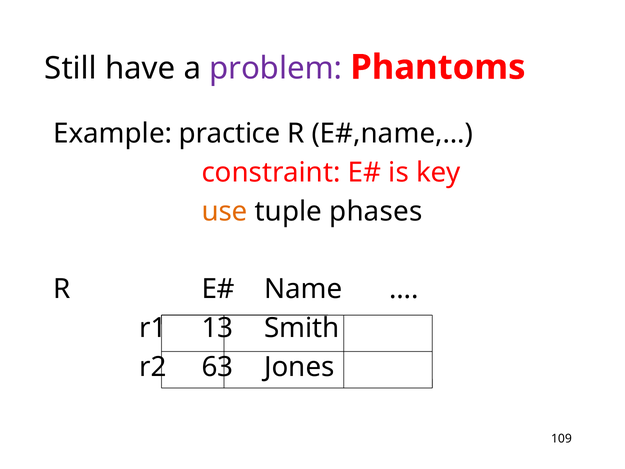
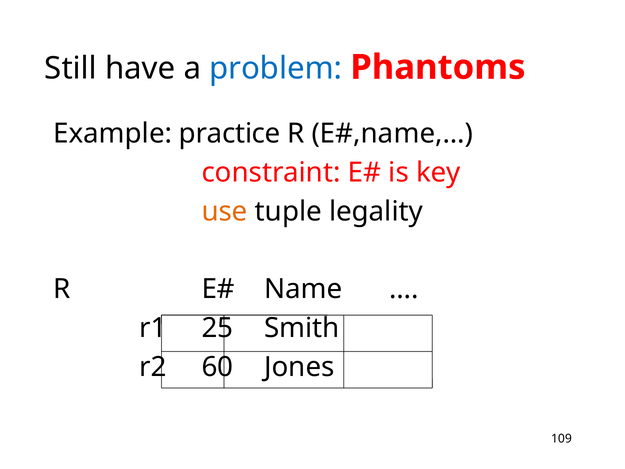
problem colour: purple -> blue (276, 68)
phases: phases -> legality (376, 211)
13: 13 -> 25 (217, 328)
63: 63 -> 60 (217, 367)
